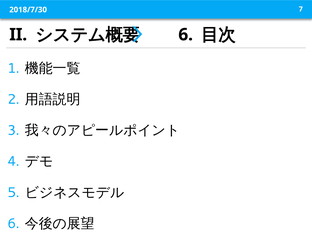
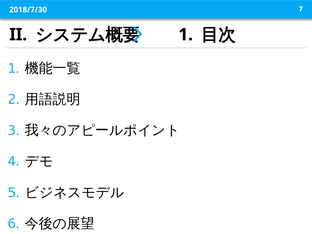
6: 6 -> 1 (186, 35)
